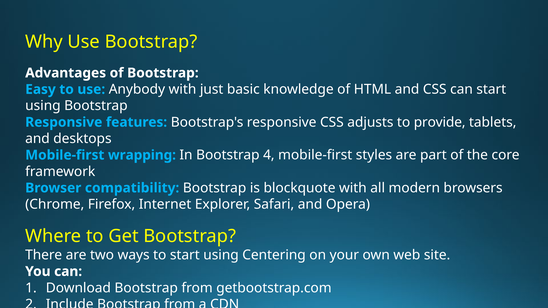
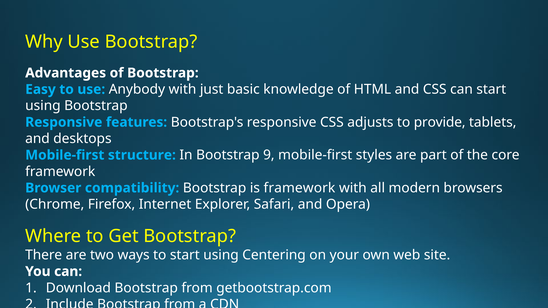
wrapping: wrapping -> structure (142, 155)
4: 4 -> 9 (269, 155)
is blockquote: blockquote -> framework (299, 188)
